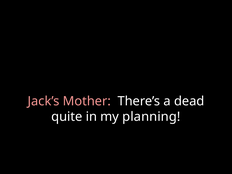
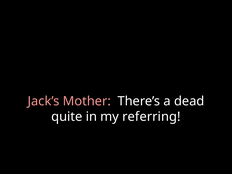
planning: planning -> referring (151, 117)
